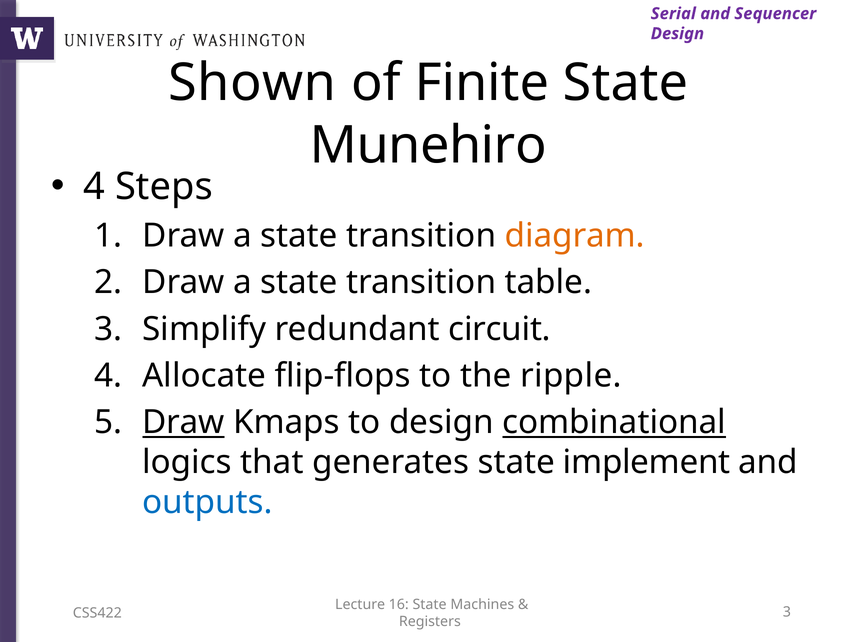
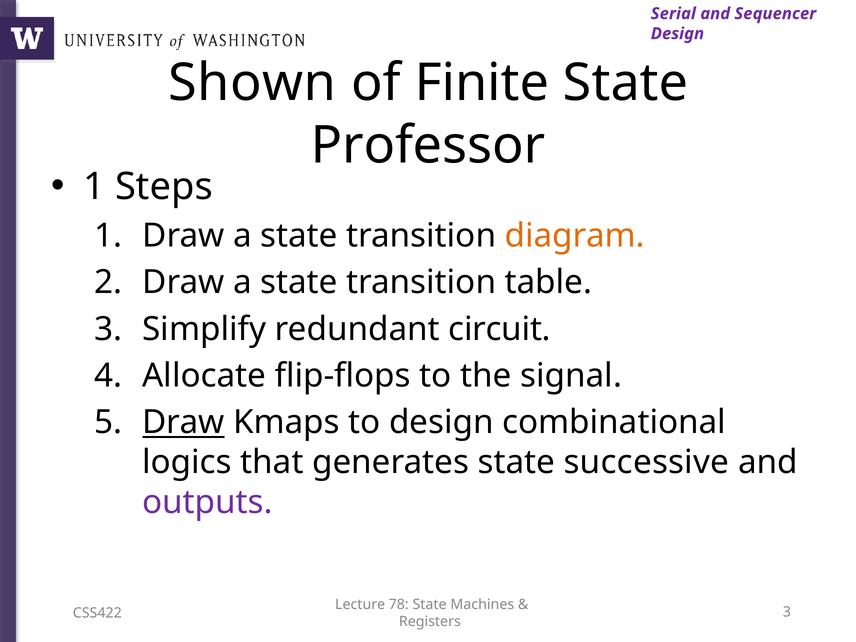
Munehiro: Munehiro -> Professor (428, 146)
4: 4 -> 1 (94, 187)
ripple: ripple -> signal (571, 376)
combinational underline: present -> none (614, 422)
implement: implement -> successive (646, 462)
outputs colour: blue -> purple (208, 502)
16: 16 -> 78 (399, 605)
